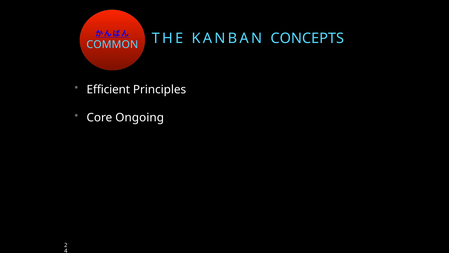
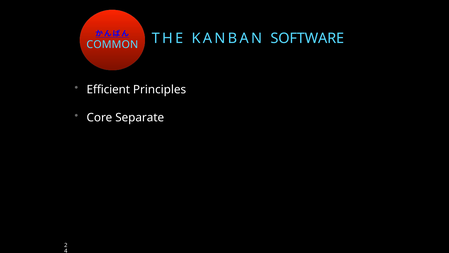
CONCEPTS: CONCEPTS -> SOFTWARE (307, 38)
Ongoing: Ongoing -> Separate (140, 117)
